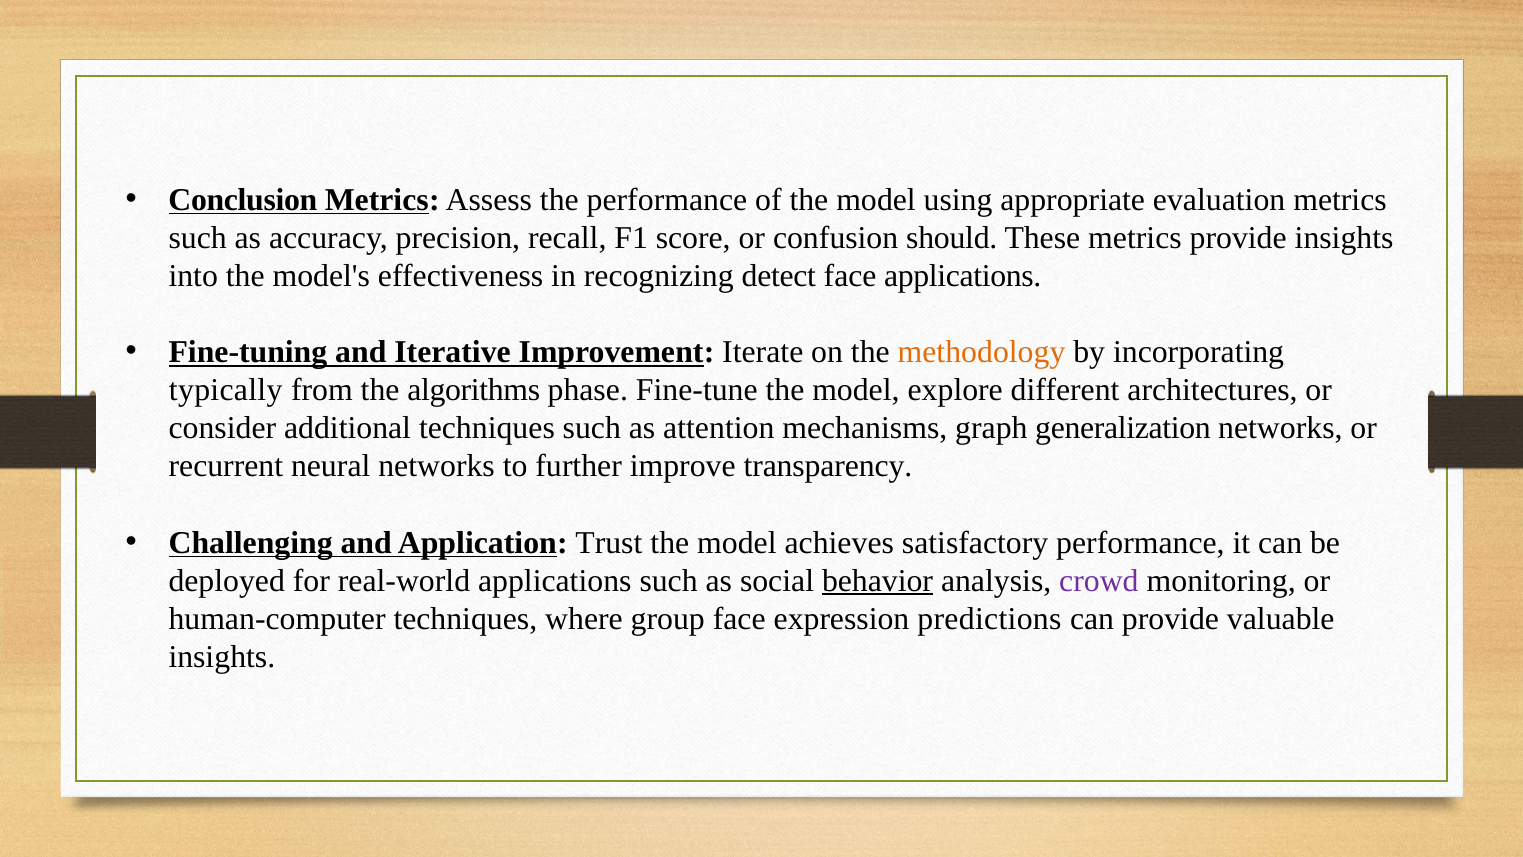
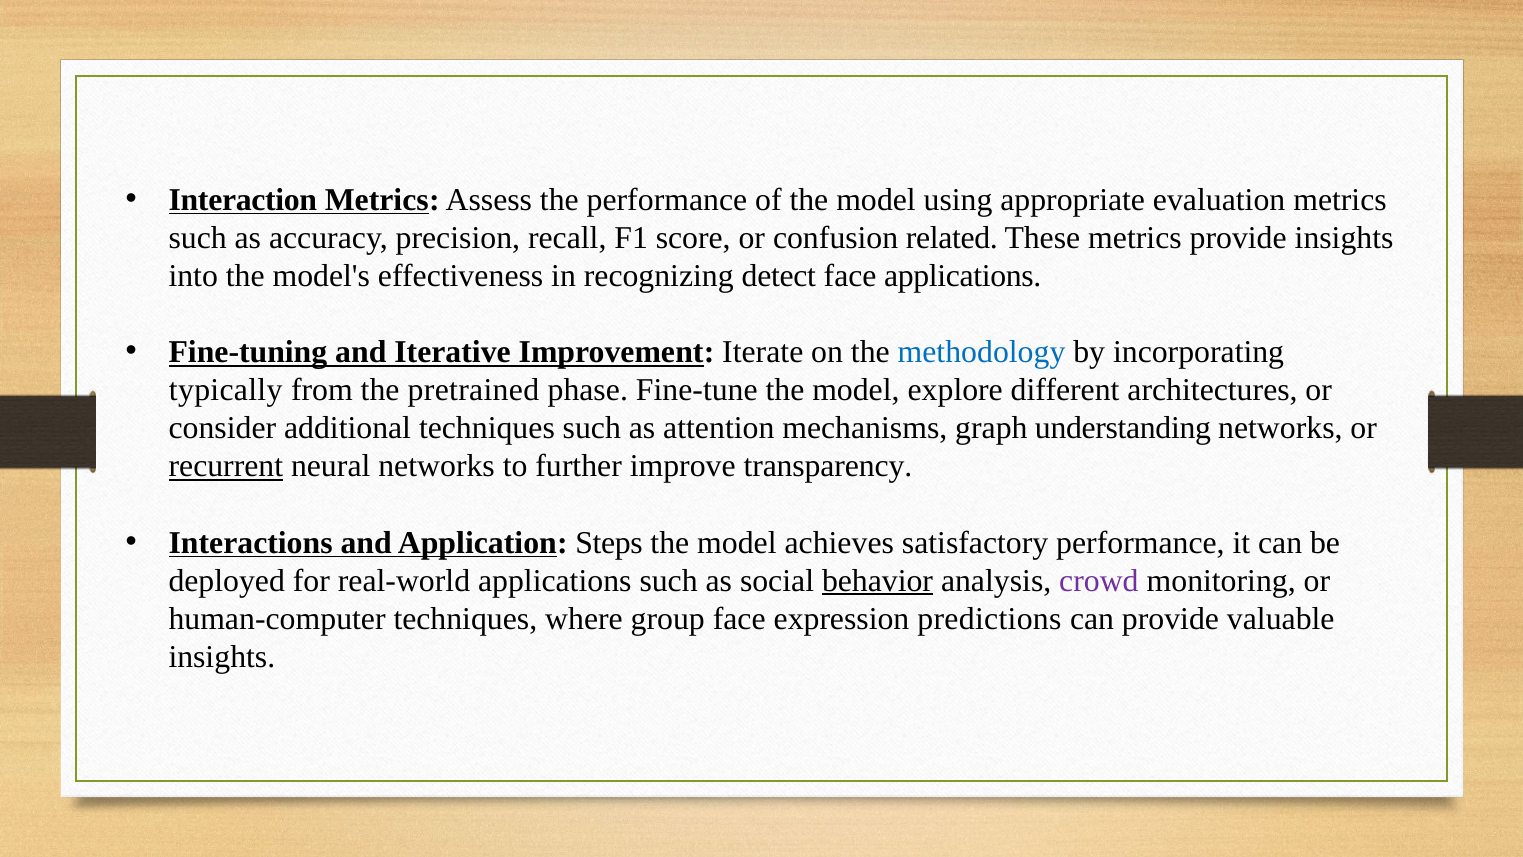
Conclusion: Conclusion -> Interaction (243, 200)
should: should -> related (952, 238)
methodology colour: orange -> blue (982, 352)
algorithms: algorithms -> pretrained (473, 390)
generalization: generalization -> understanding (1123, 428)
recurrent underline: none -> present (226, 466)
Challenging: Challenging -> Interactions (251, 542)
Trust: Trust -> Steps (609, 542)
